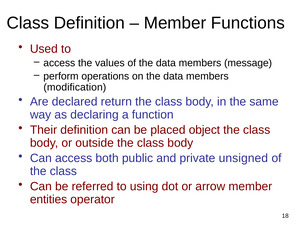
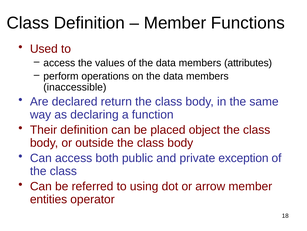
message: message -> attributes (248, 63)
modification: modification -> inaccessible (75, 87)
unsigned: unsigned -> exception (243, 158)
